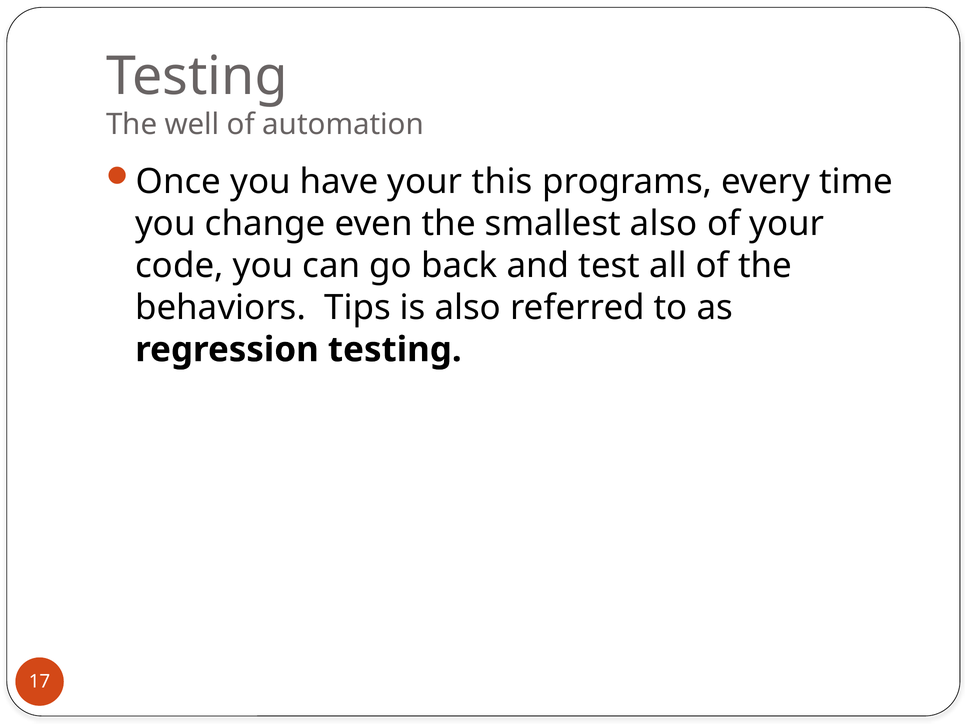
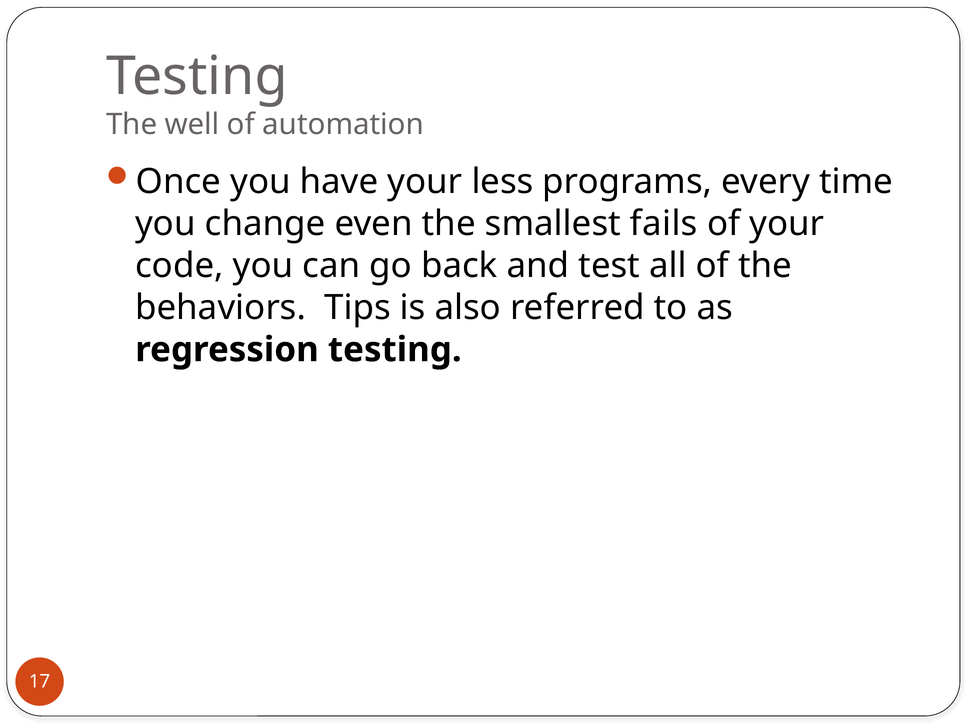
this: this -> less (502, 181)
smallest also: also -> fails (664, 223)
